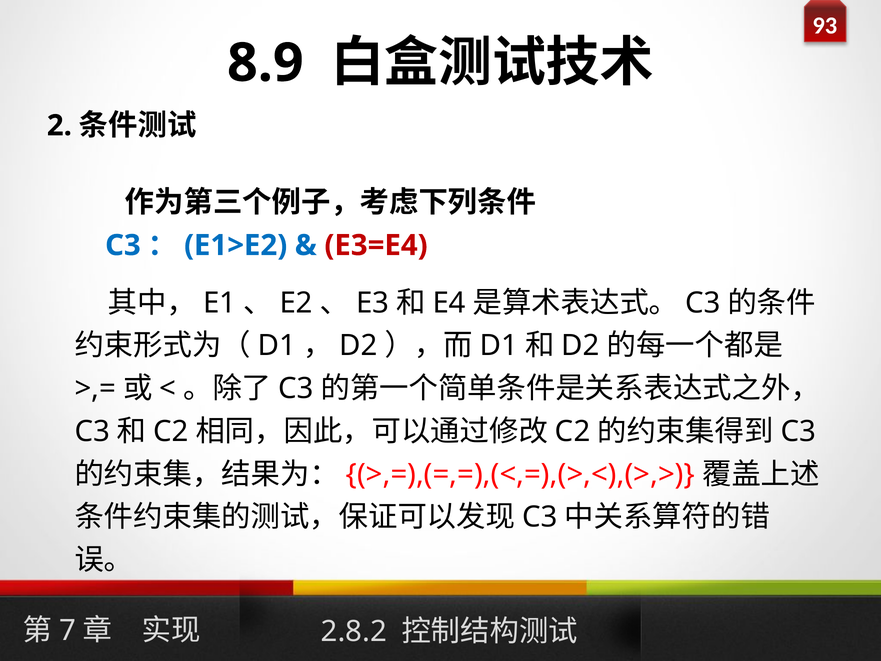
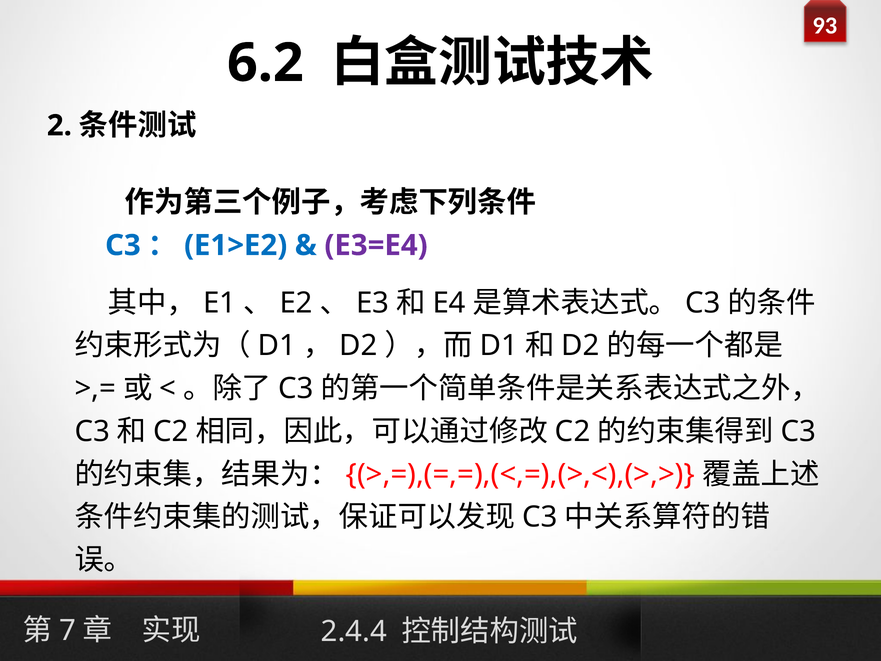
8.9: 8.9 -> 6.2 (265, 63)
E3=E4 colour: red -> purple (376, 245)
2.8.2: 2.8.2 -> 2.4.4 (354, 631)
